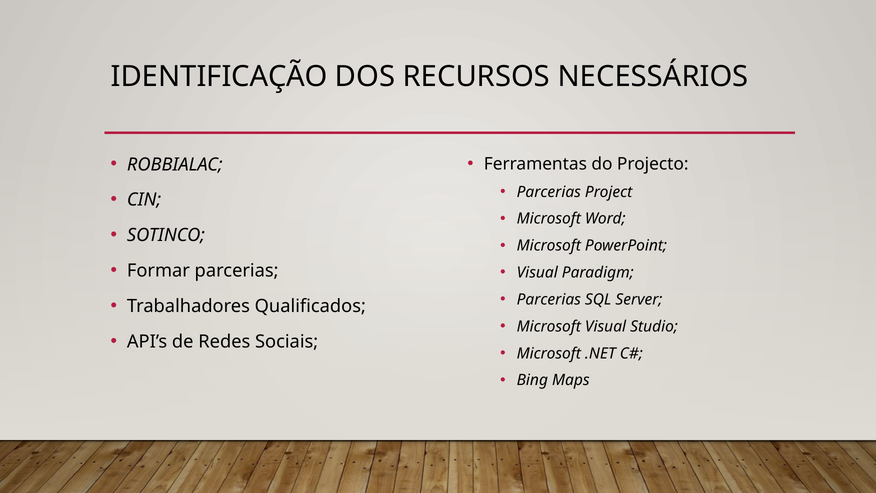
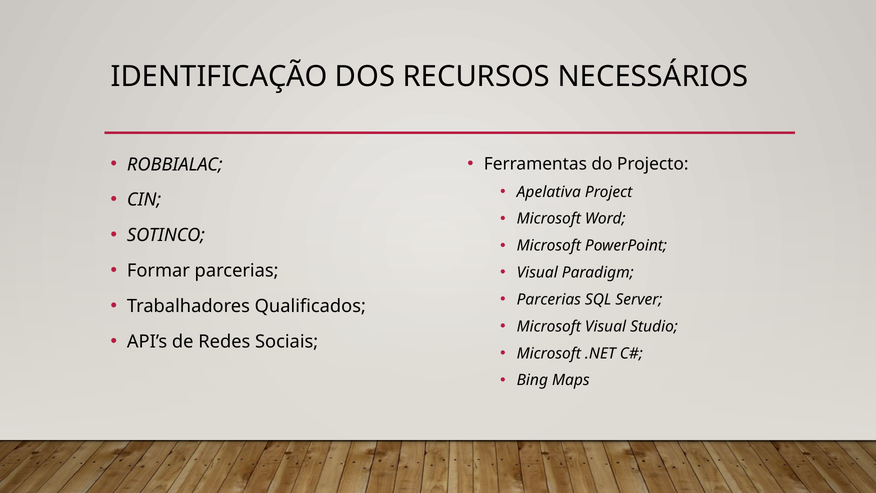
Parcerias: Parcerias -> Apelativa (549, 192)
